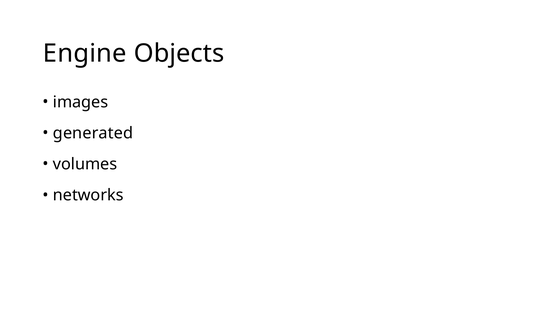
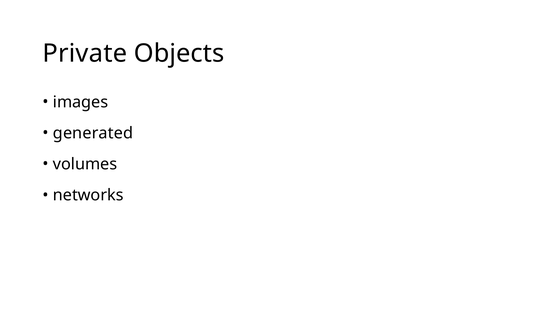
Engine: Engine -> Private (85, 53)
